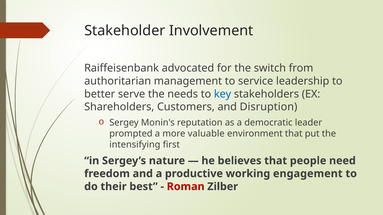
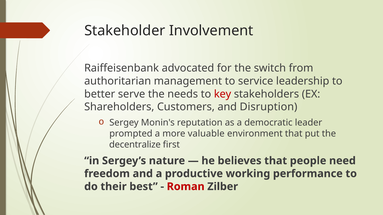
key colour: blue -> red (223, 94)
intensifying: intensifying -> decentralize (135, 145)
engagement: engagement -> performance (308, 174)
